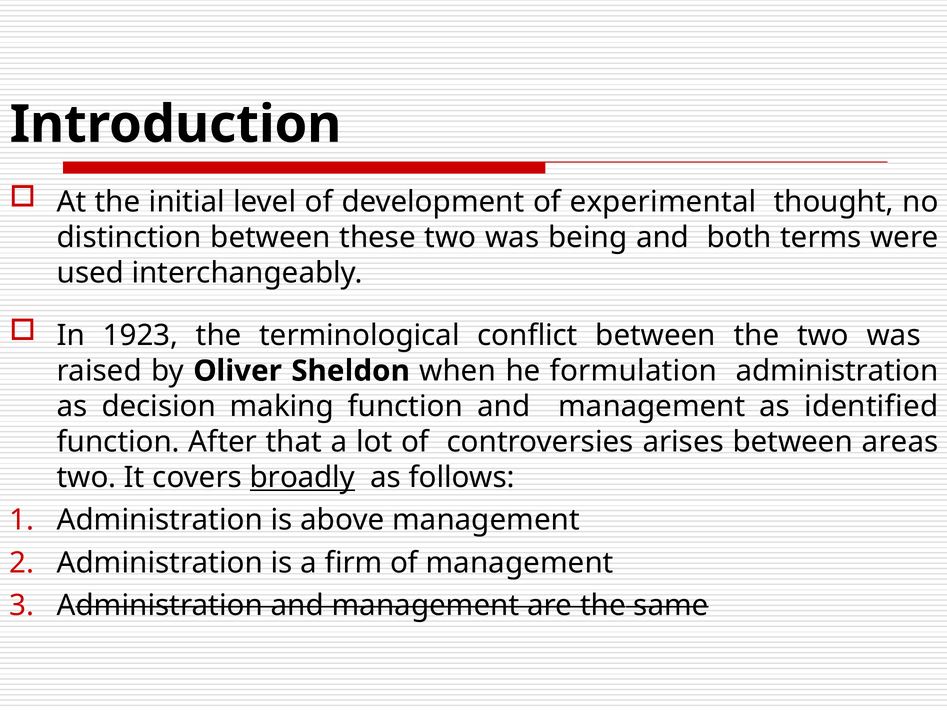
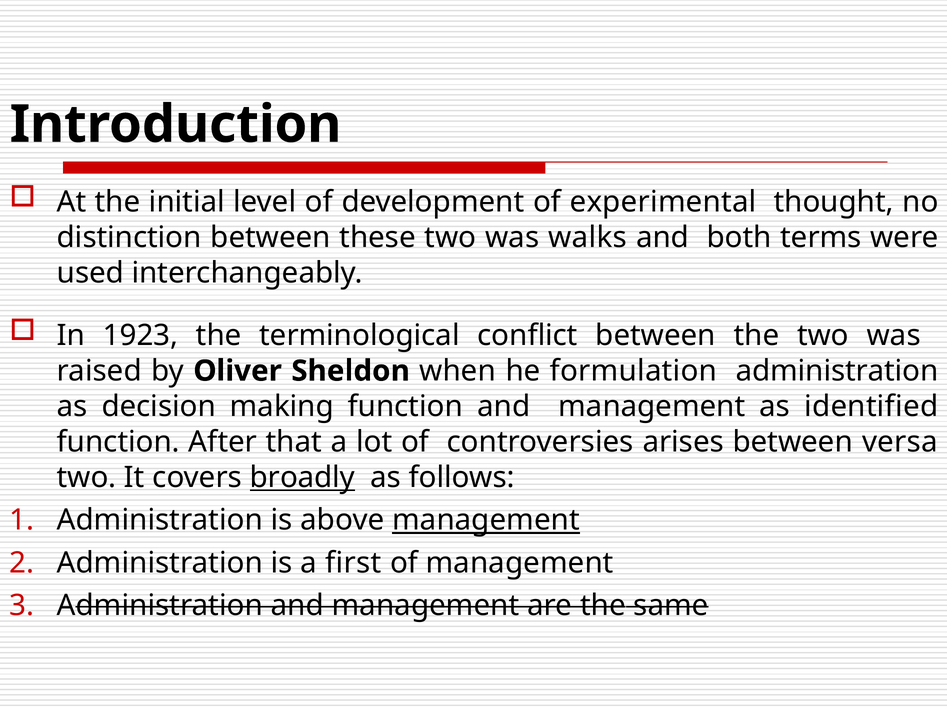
being: being -> walks (588, 237)
areas: areas -> versa (900, 442)
management underline: none -> present (486, 520)
firm: firm -> first (354, 563)
